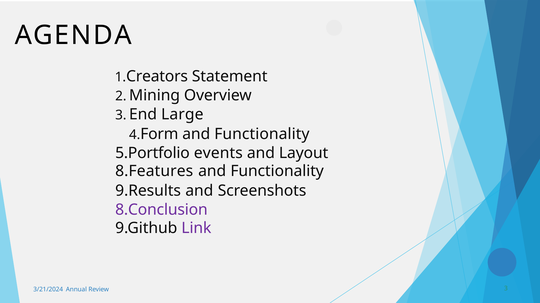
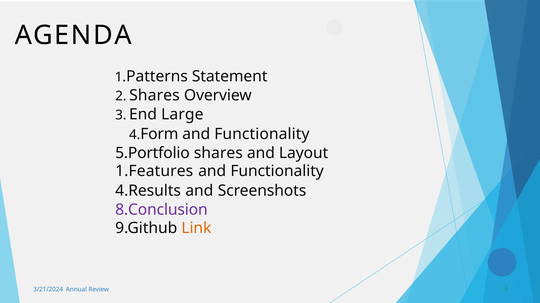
Creators: Creators -> Patterns (157, 77)
Mining: Mining -> Shares (154, 96)
5.Portfolio events: events -> shares (218, 153)
8.Features: 8.Features -> 1.Features (154, 172)
9.Results: 9.Results -> 4.Results (148, 191)
Link colour: purple -> orange (196, 229)
